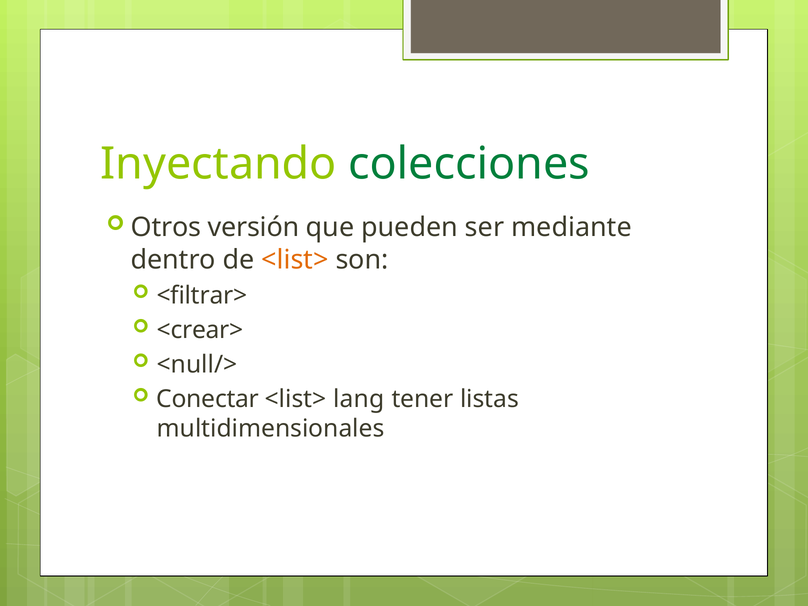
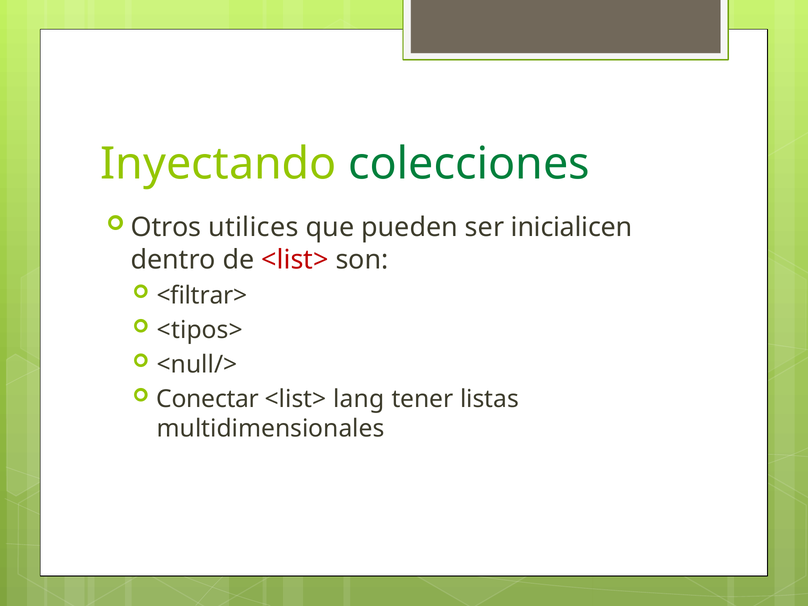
versión: versión -> utilices (253, 227)
mediante: mediante -> inicialicen (572, 227)
<list> colour: orange -> red (295, 260)
<crear>: <crear> -> <tipos> (200, 330)
